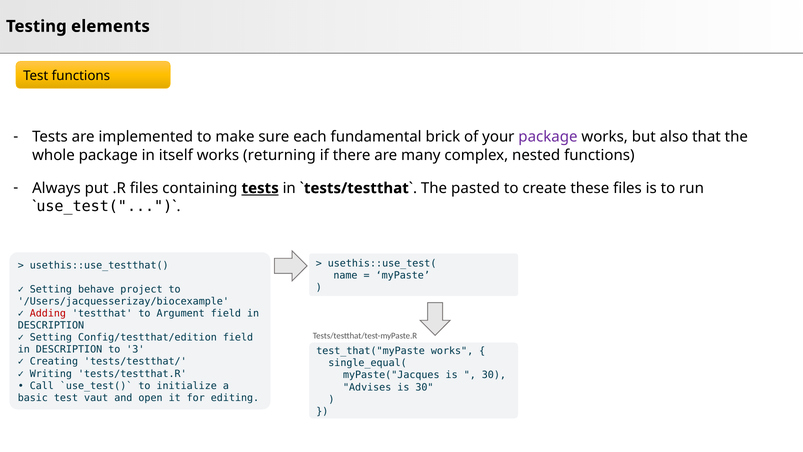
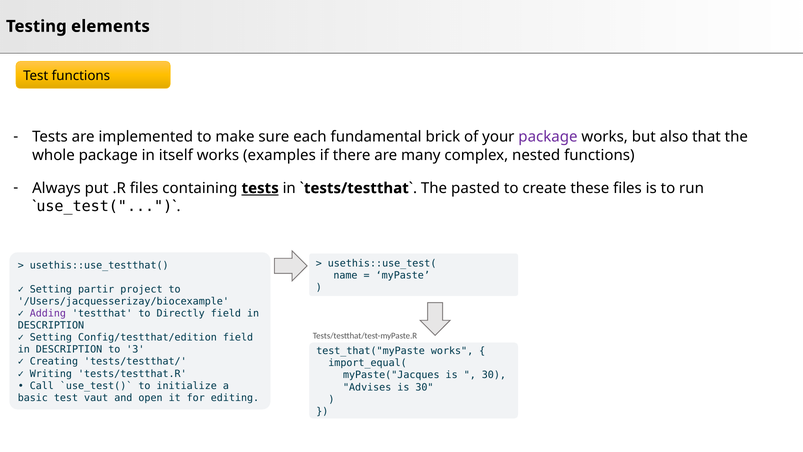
returning: returning -> examples (279, 155)
behave: behave -> partir (96, 289)
Adding colour: red -> purple (48, 313)
Argument: Argument -> Directly (181, 313)
single_equal(: single_equal( -> import_equal( (368, 363)
